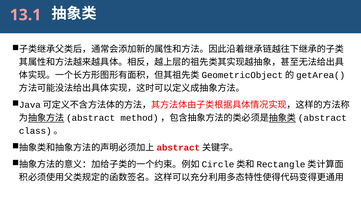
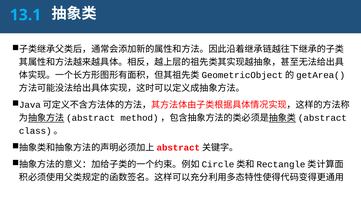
13.1 colour: pink -> light blue (26, 15)
